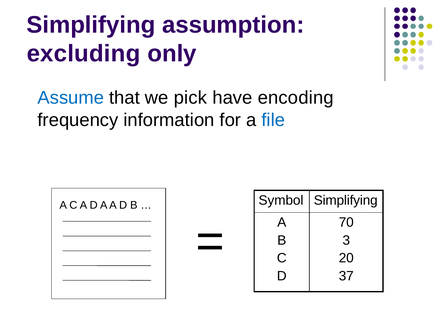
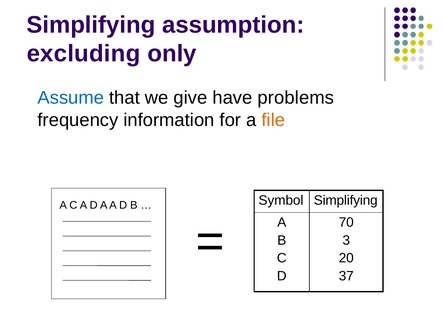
pick: pick -> give (190, 98)
encoding: encoding -> problems (296, 98)
file colour: blue -> orange (273, 120)
